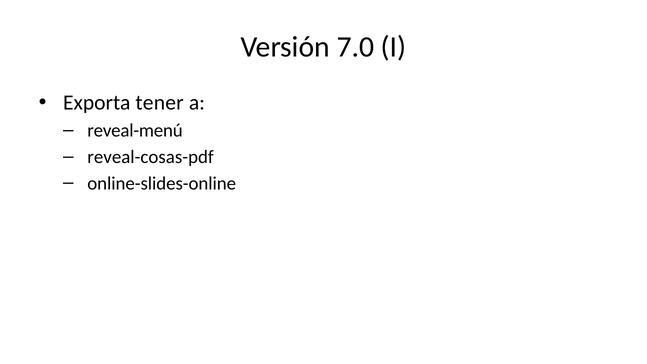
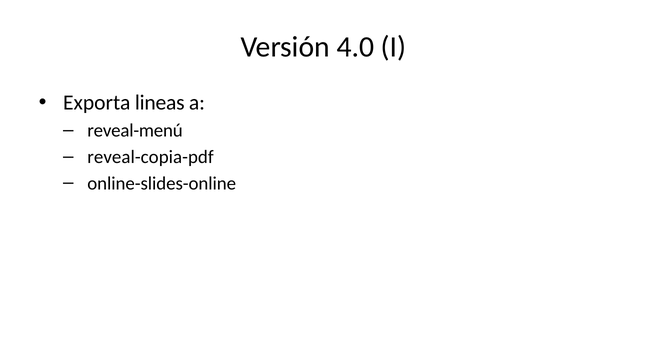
7.0: 7.0 -> 4.0 (355, 47)
tener: tener -> lineas (160, 103)
reveal-cosas-pdf: reveal-cosas-pdf -> reveal-copia-pdf (151, 157)
